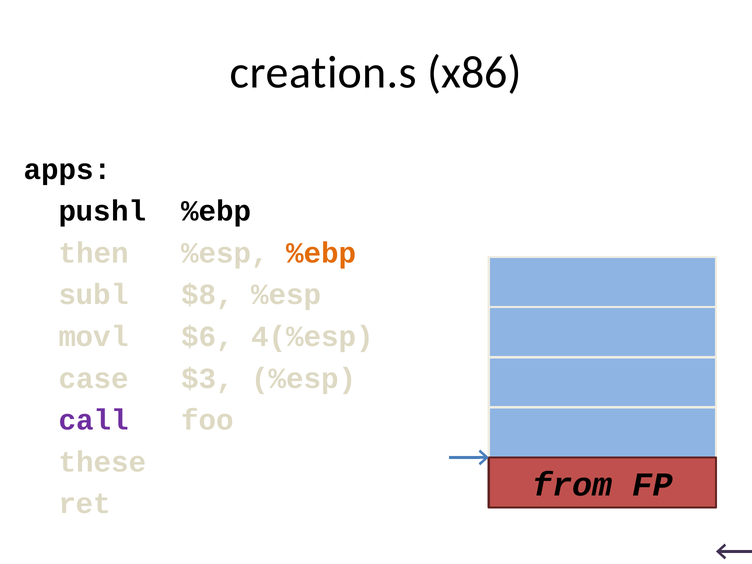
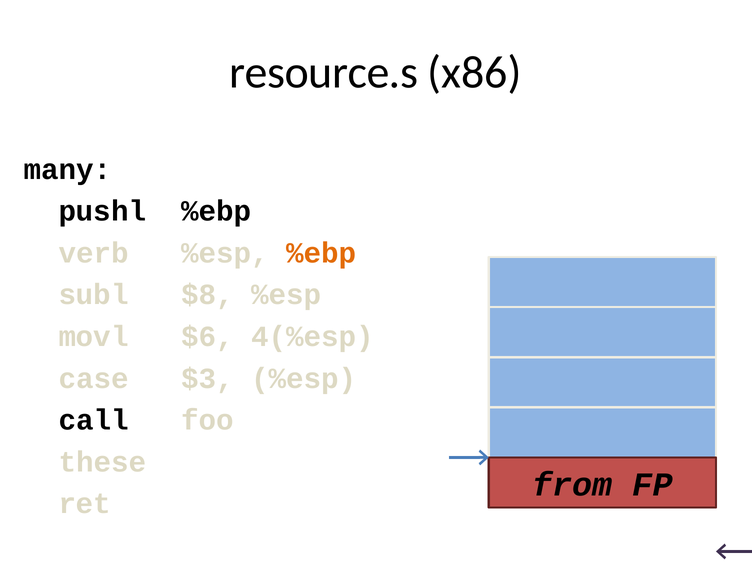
creation.s: creation.s -> resource.s (324, 73)
apps: apps -> many (67, 169)
then: then -> verb (94, 253)
call colour: purple -> black (94, 420)
